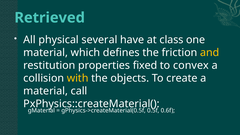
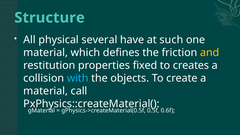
Retrieved: Retrieved -> Structure (50, 18)
class: class -> such (171, 40)
convex: convex -> creates (191, 65)
with colour: yellow -> light blue (78, 78)
